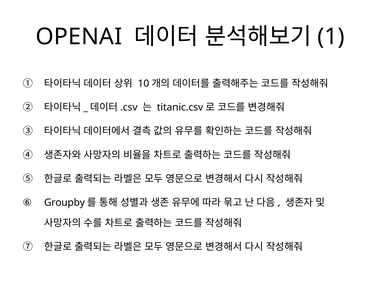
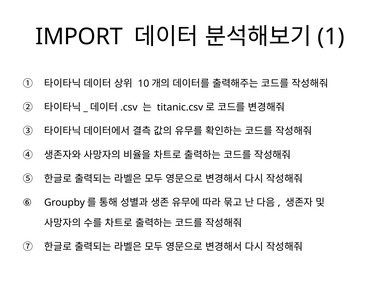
OPENAI: OPENAI -> IMPORT (79, 37)
